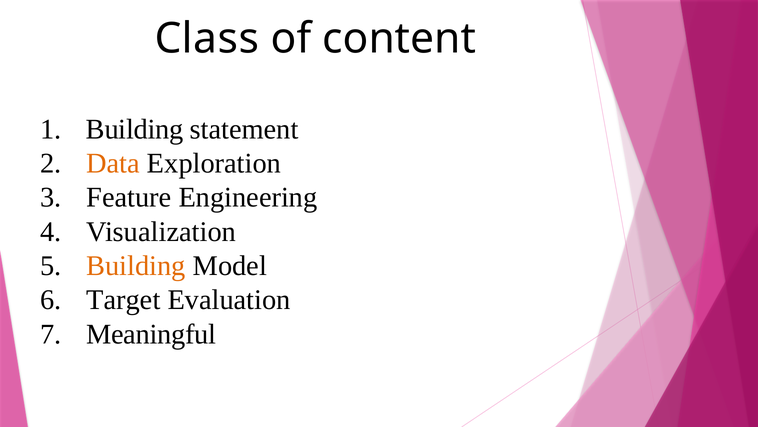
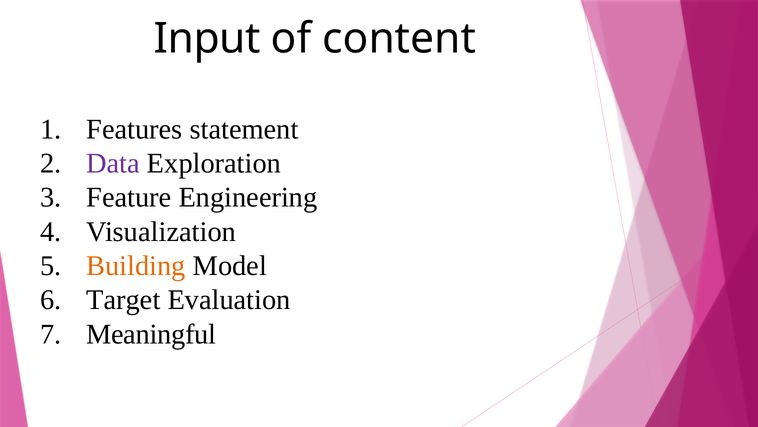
Class: Class -> Input (207, 39)
Building: Building -> Features (134, 129)
Data colour: orange -> purple (113, 163)
